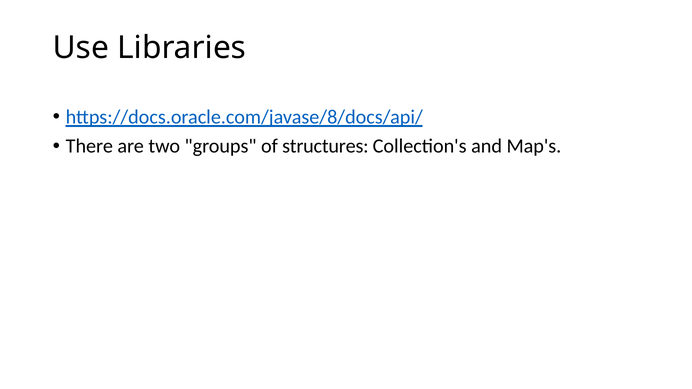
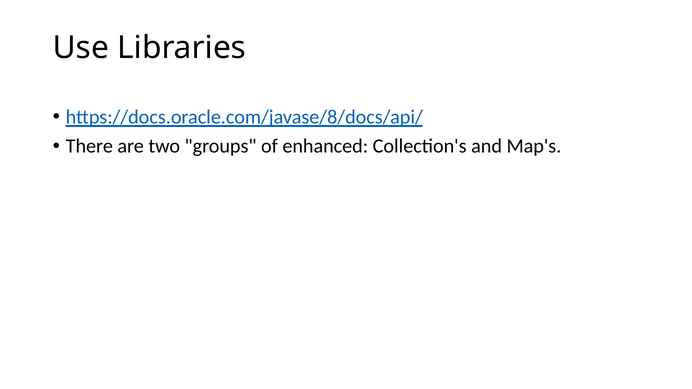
structures: structures -> enhanced (325, 146)
